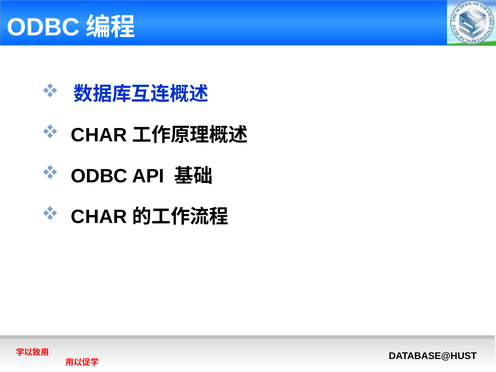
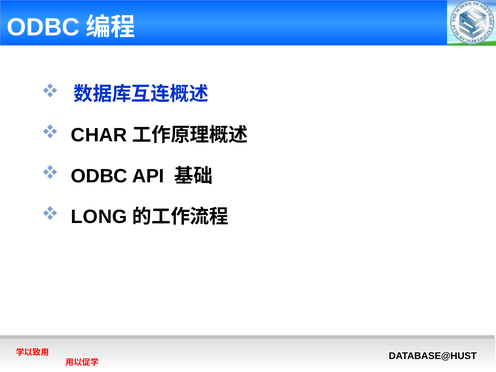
CHAR: CHAR -> LONG (99, 217)
